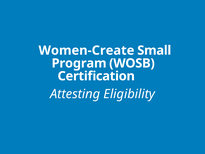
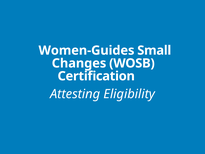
Women-Create: Women-Create -> Women-Guides (86, 50)
Program: Program -> Changes (79, 63)
